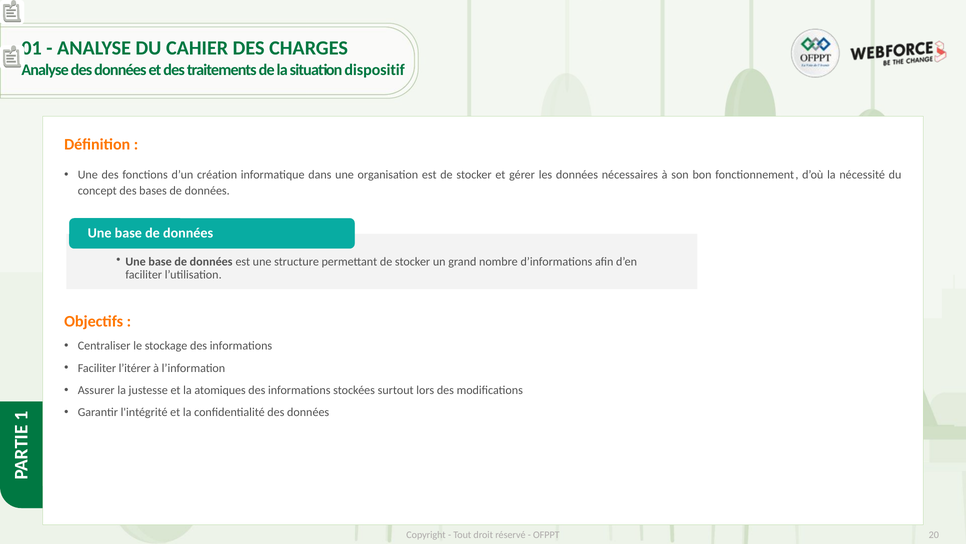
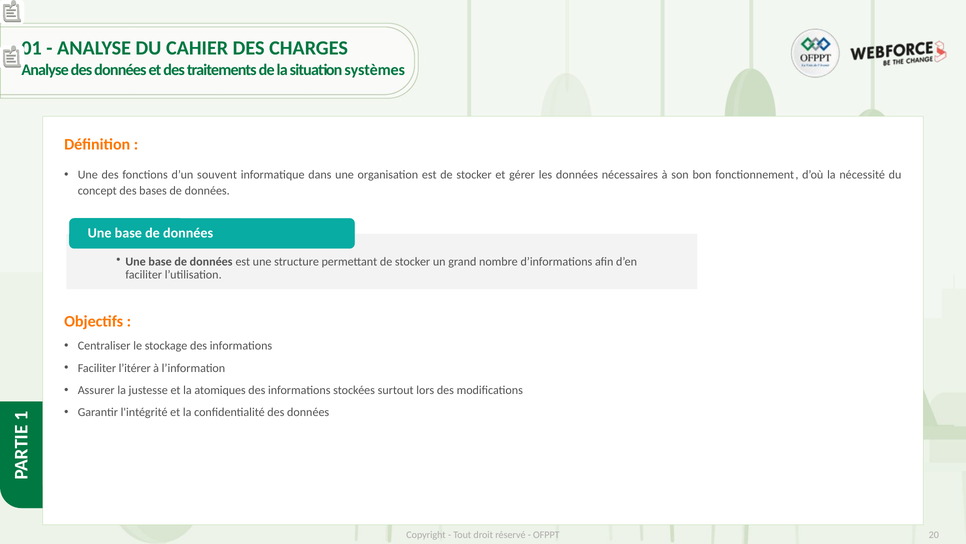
dispositif: dispositif -> systèmes (375, 70)
création: création -> souvent (217, 175)
